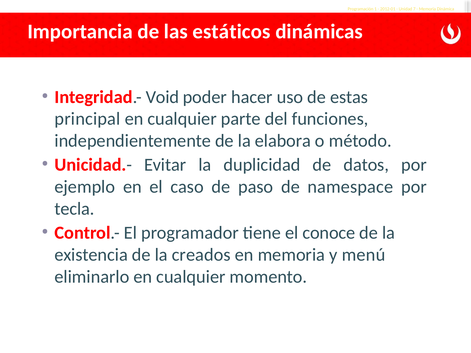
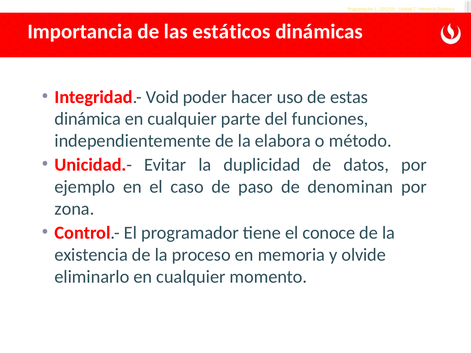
principal: principal -> dinámica (88, 119)
namespace: namespace -> denominan (350, 187)
tecla: tecla -> zona (74, 209)
creados: creados -> proceso (201, 255)
menú: menú -> olvide (364, 255)
